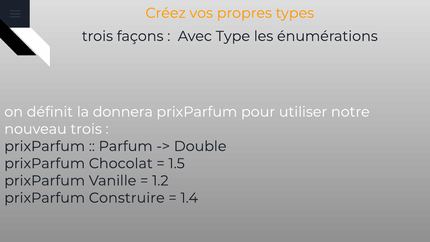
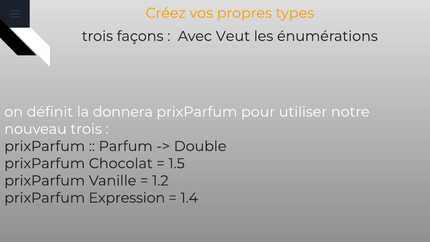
Type: Type -> Veut (233, 36)
Construire: Construire -> Expression (127, 198)
